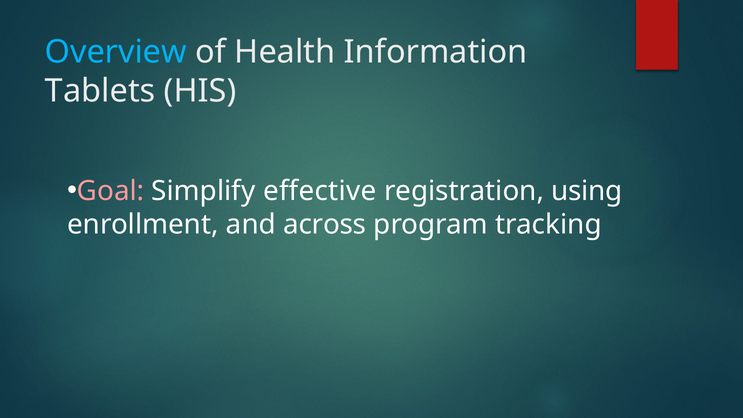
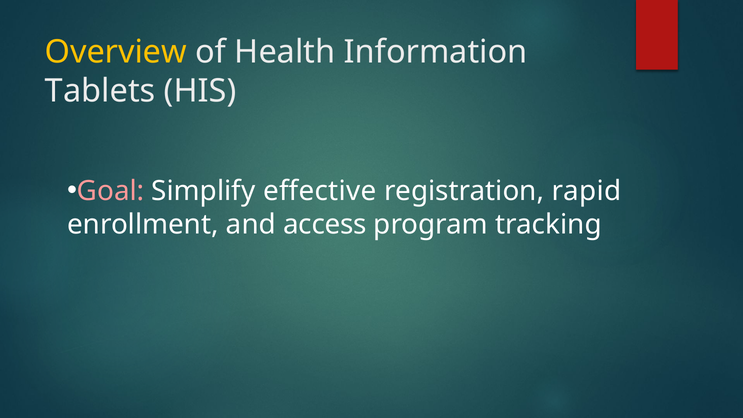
Overview colour: light blue -> yellow (116, 52)
using: using -> rapid (586, 191)
across: across -> access (325, 225)
